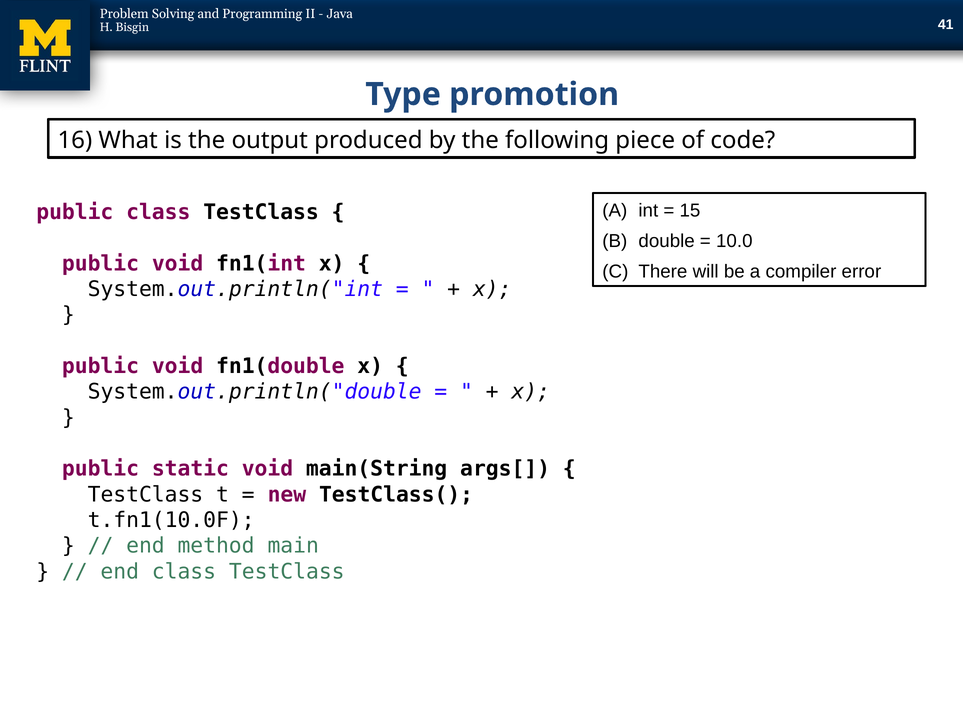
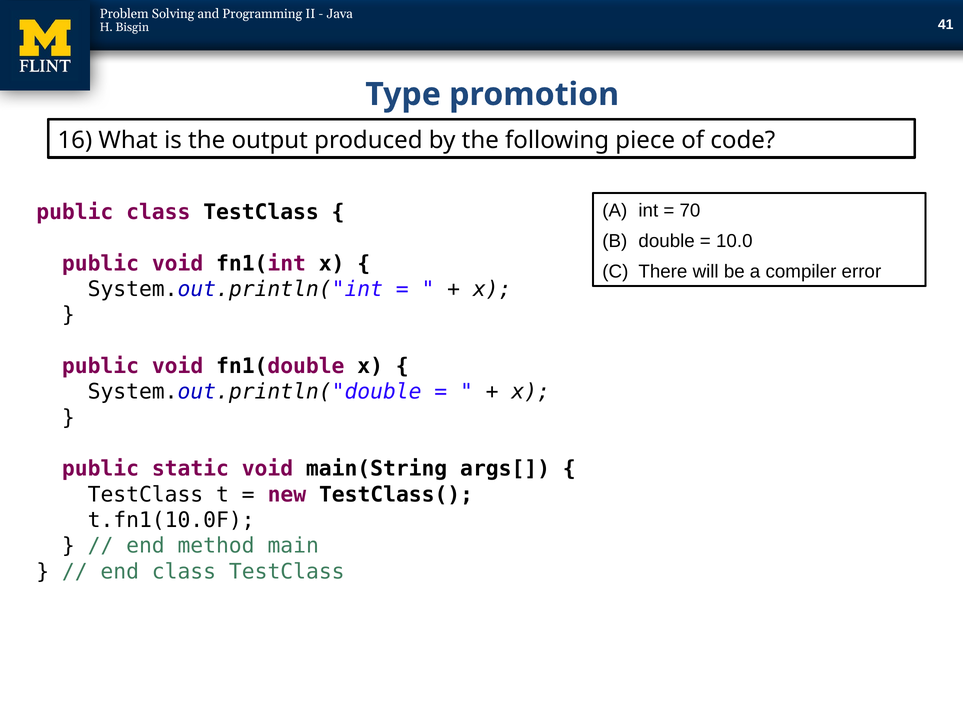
15: 15 -> 70 (690, 211)
